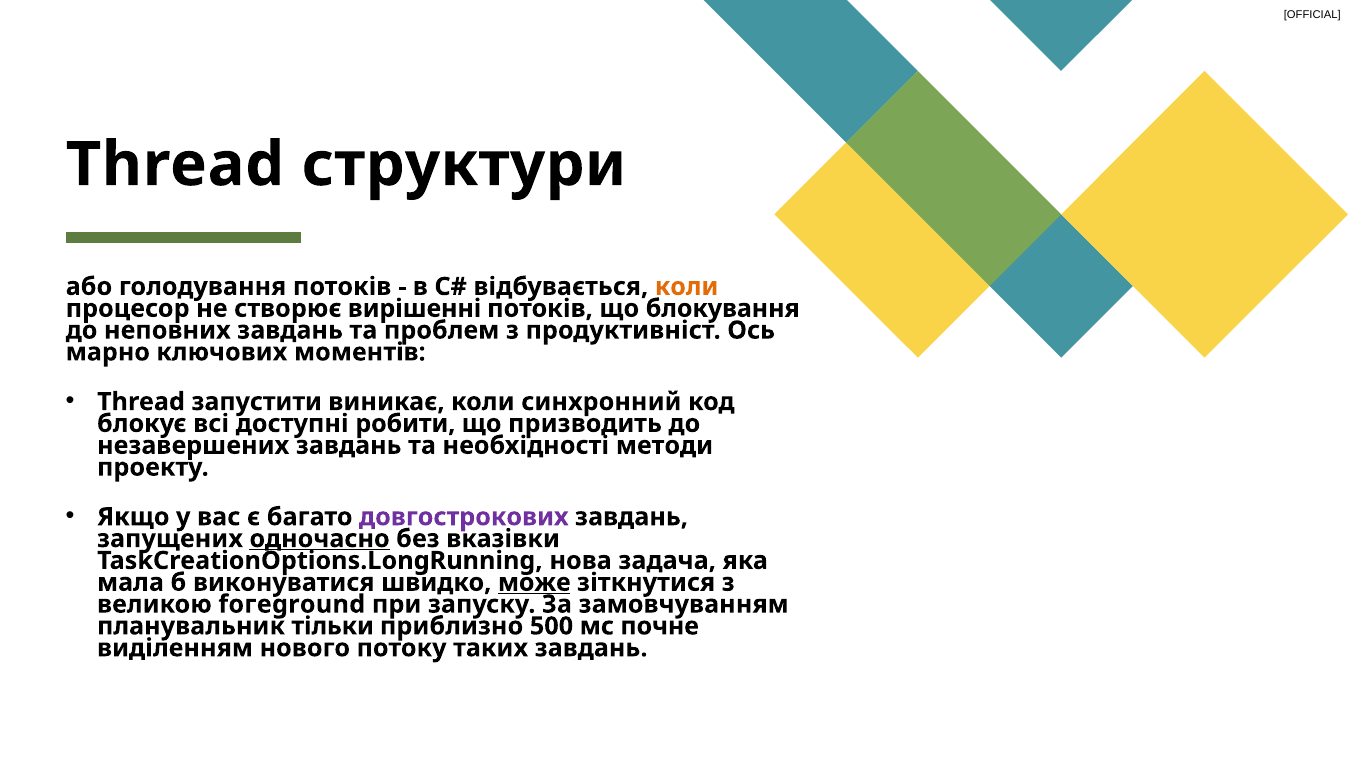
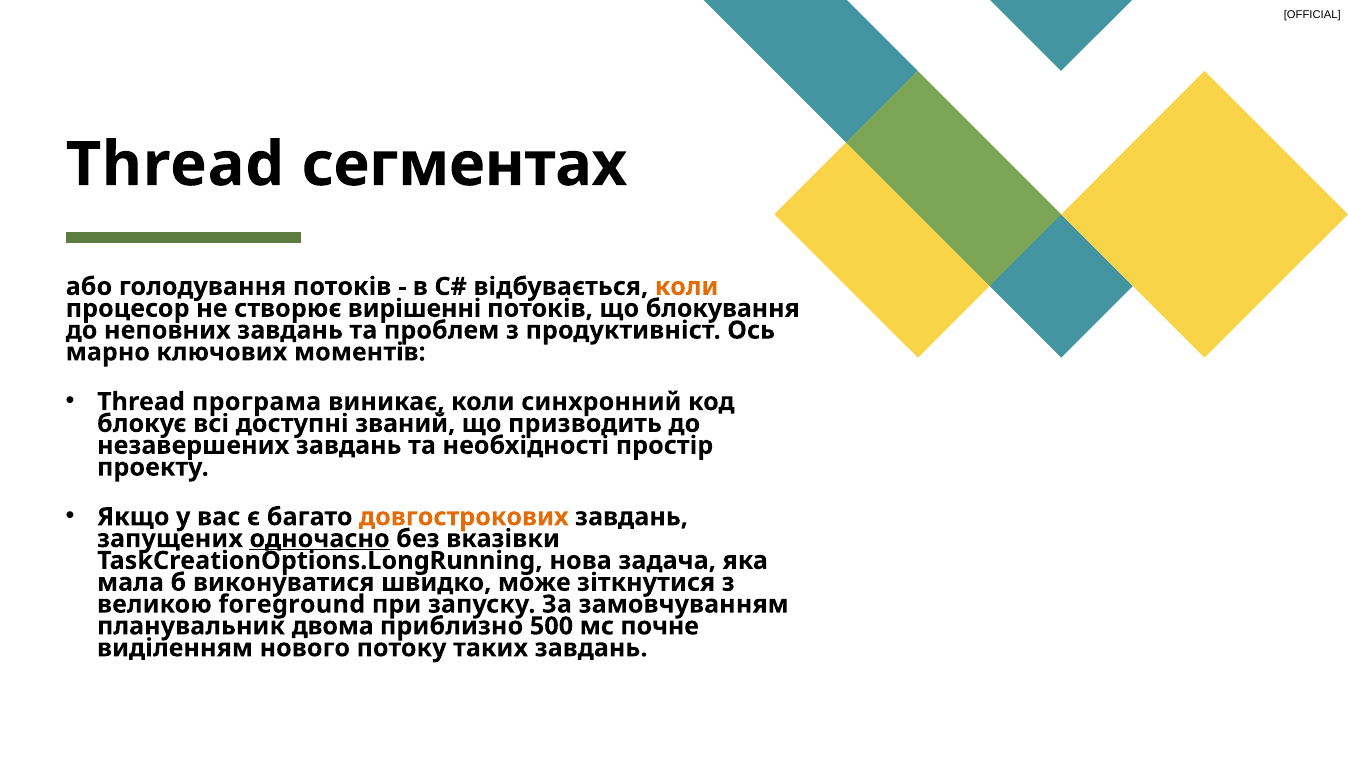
структури: структури -> сегментах (464, 165)
запустити: запустити -> програма (256, 402)
робити: робити -> званий (405, 424)
методи: методи -> простір (665, 446)
довгострокових colour: purple -> orange (464, 517)
може underline: present -> none (534, 583)
тільки: тільки -> двома (333, 626)
